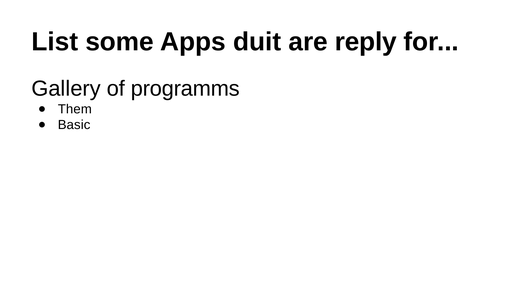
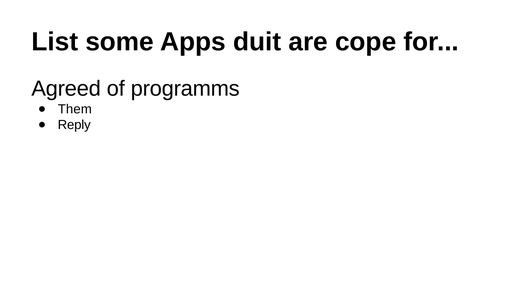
reply: reply -> cope (366, 42)
Gallery: Gallery -> Agreed (66, 89)
Basic: Basic -> Reply (74, 125)
